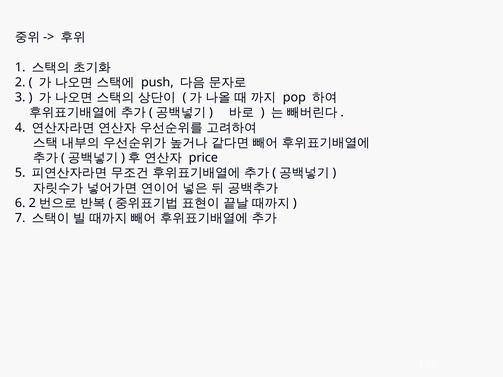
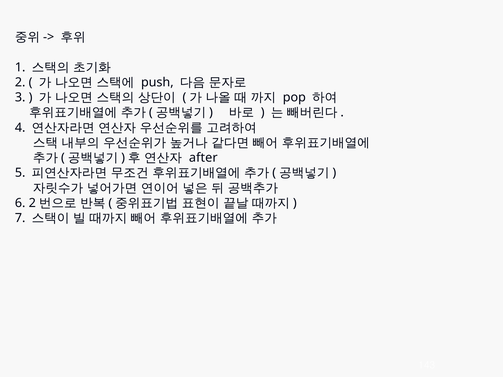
price: price -> after (203, 158)
